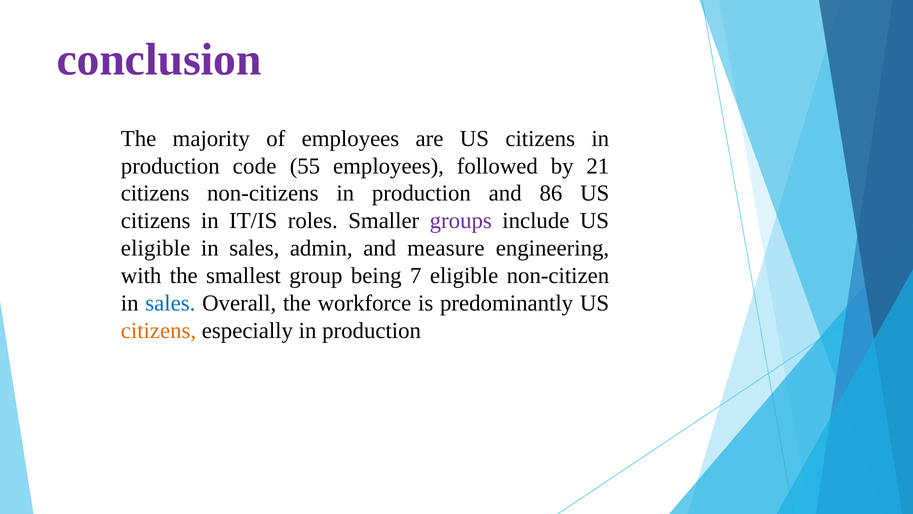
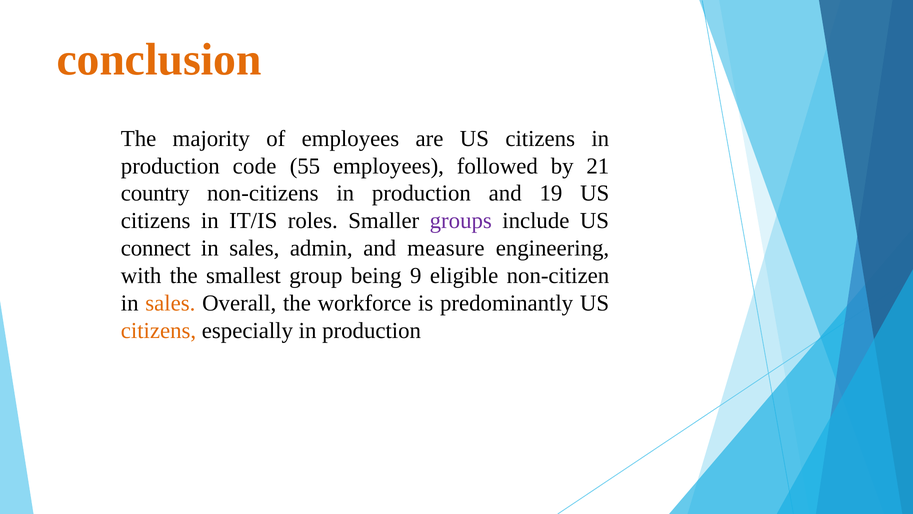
conclusion colour: purple -> orange (159, 59)
citizens: citizens -> country (155, 193)
86: 86 -> 19 (551, 193)
eligible: eligible -> connect (156, 248)
7: 7 -> 9 (416, 275)
sales colour: blue -> orange (170, 303)
